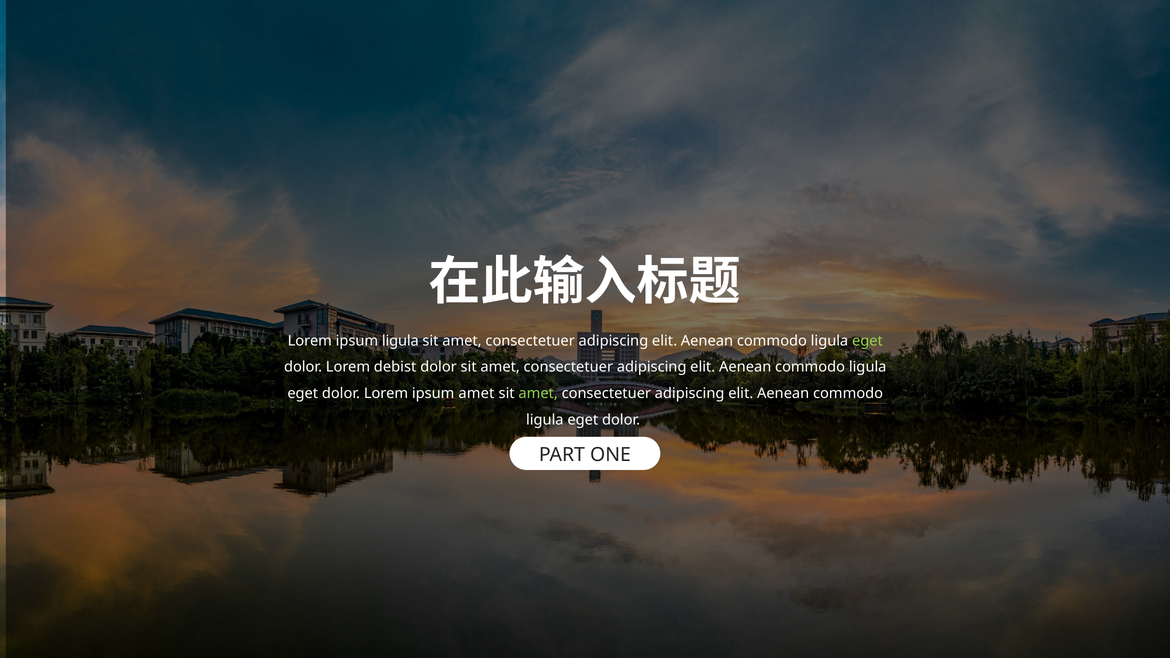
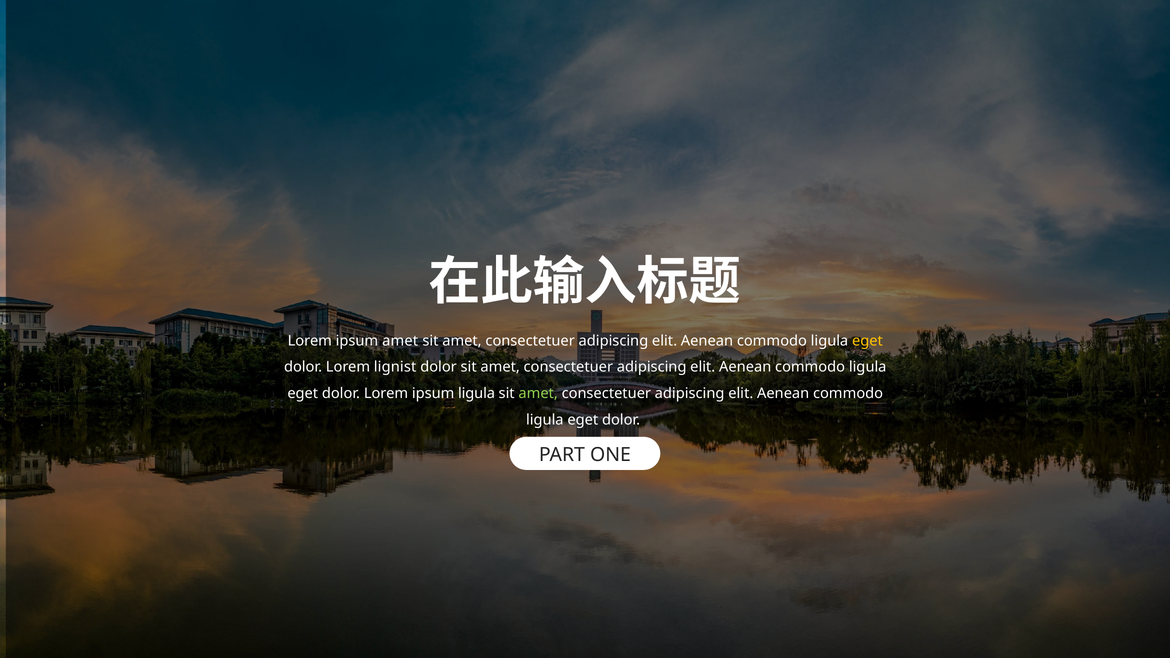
ipsum ligula: ligula -> amet (400, 341)
eget colour: light green -> yellow (867, 341)
debist: debist -> lignist (395, 367)
ipsum amet: amet -> ligula (477, 394)
